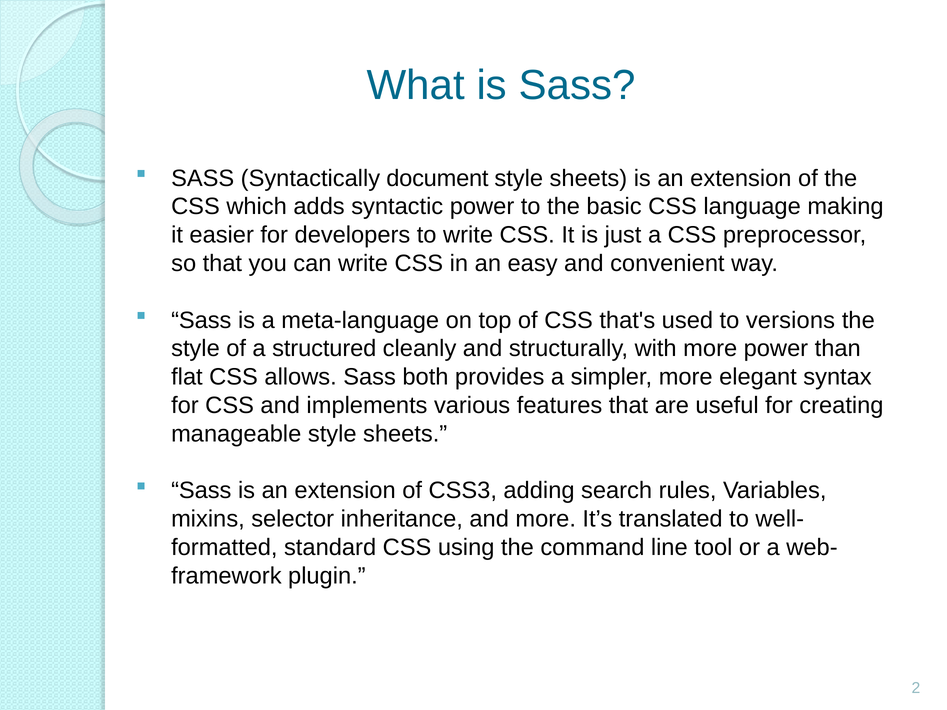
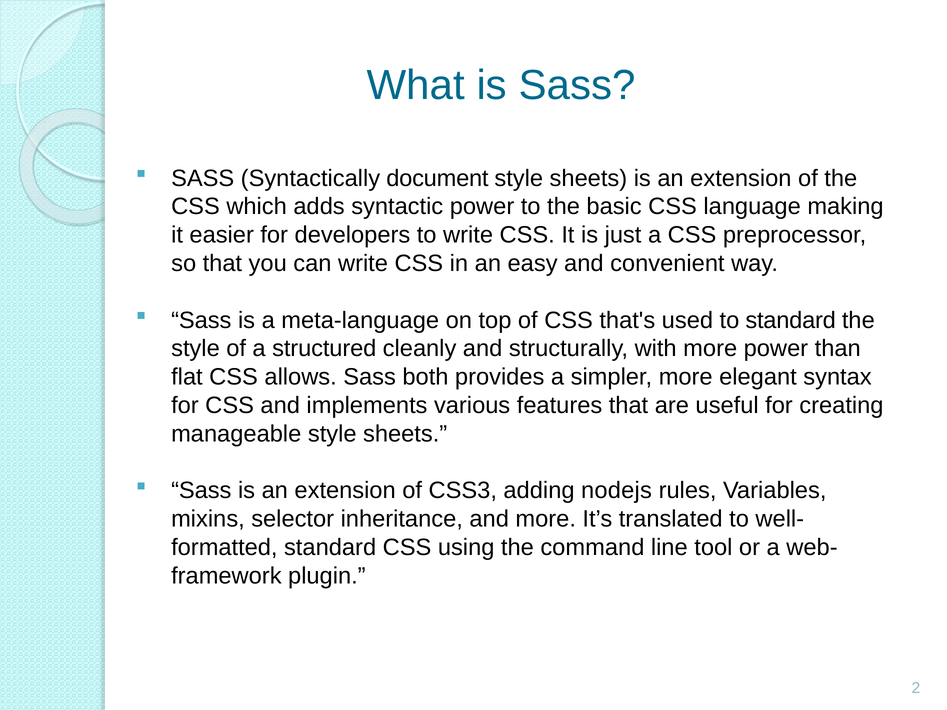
to versions: versions -> standard (791, 320)
search: search -> nodejs (616, 491)
